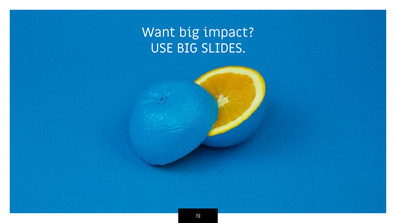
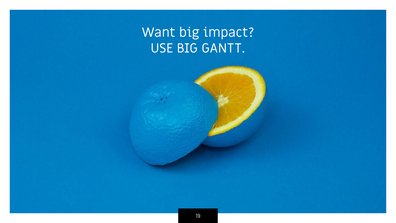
SLIDES: SLIDES -> GANTT (223, 48)
